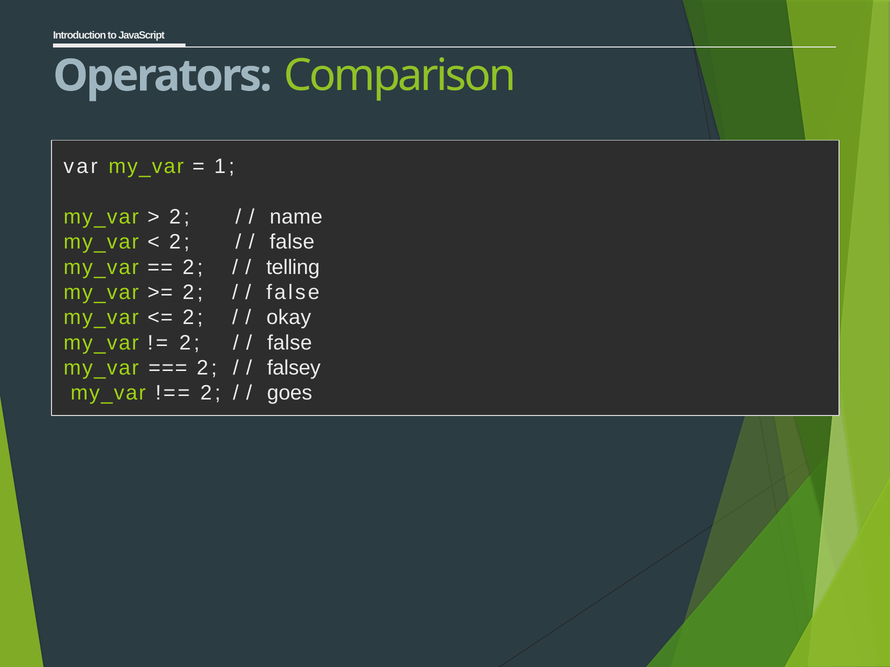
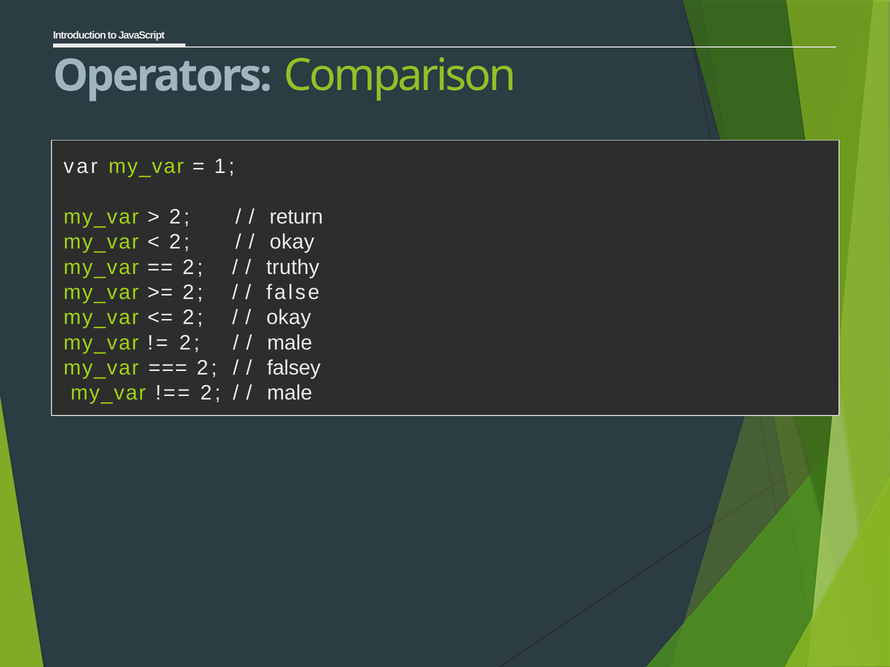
name: name -> return (296, 217)
false: false -> okay (292, 242)
telling: telling -> truthy (293, 267)
false: false -> male (290, 343)
goes: goes -> male (290, 393)
